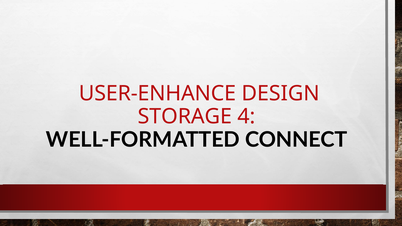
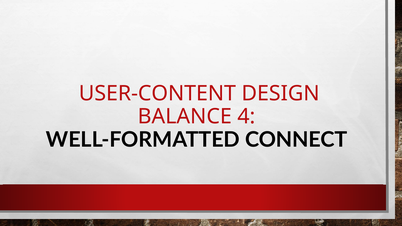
USER-ENHANCE: USER-ENHANCE -> USER-CONTENT (157, 94)
STORAGE: STORAGE -> BALANCE (185, 117)
